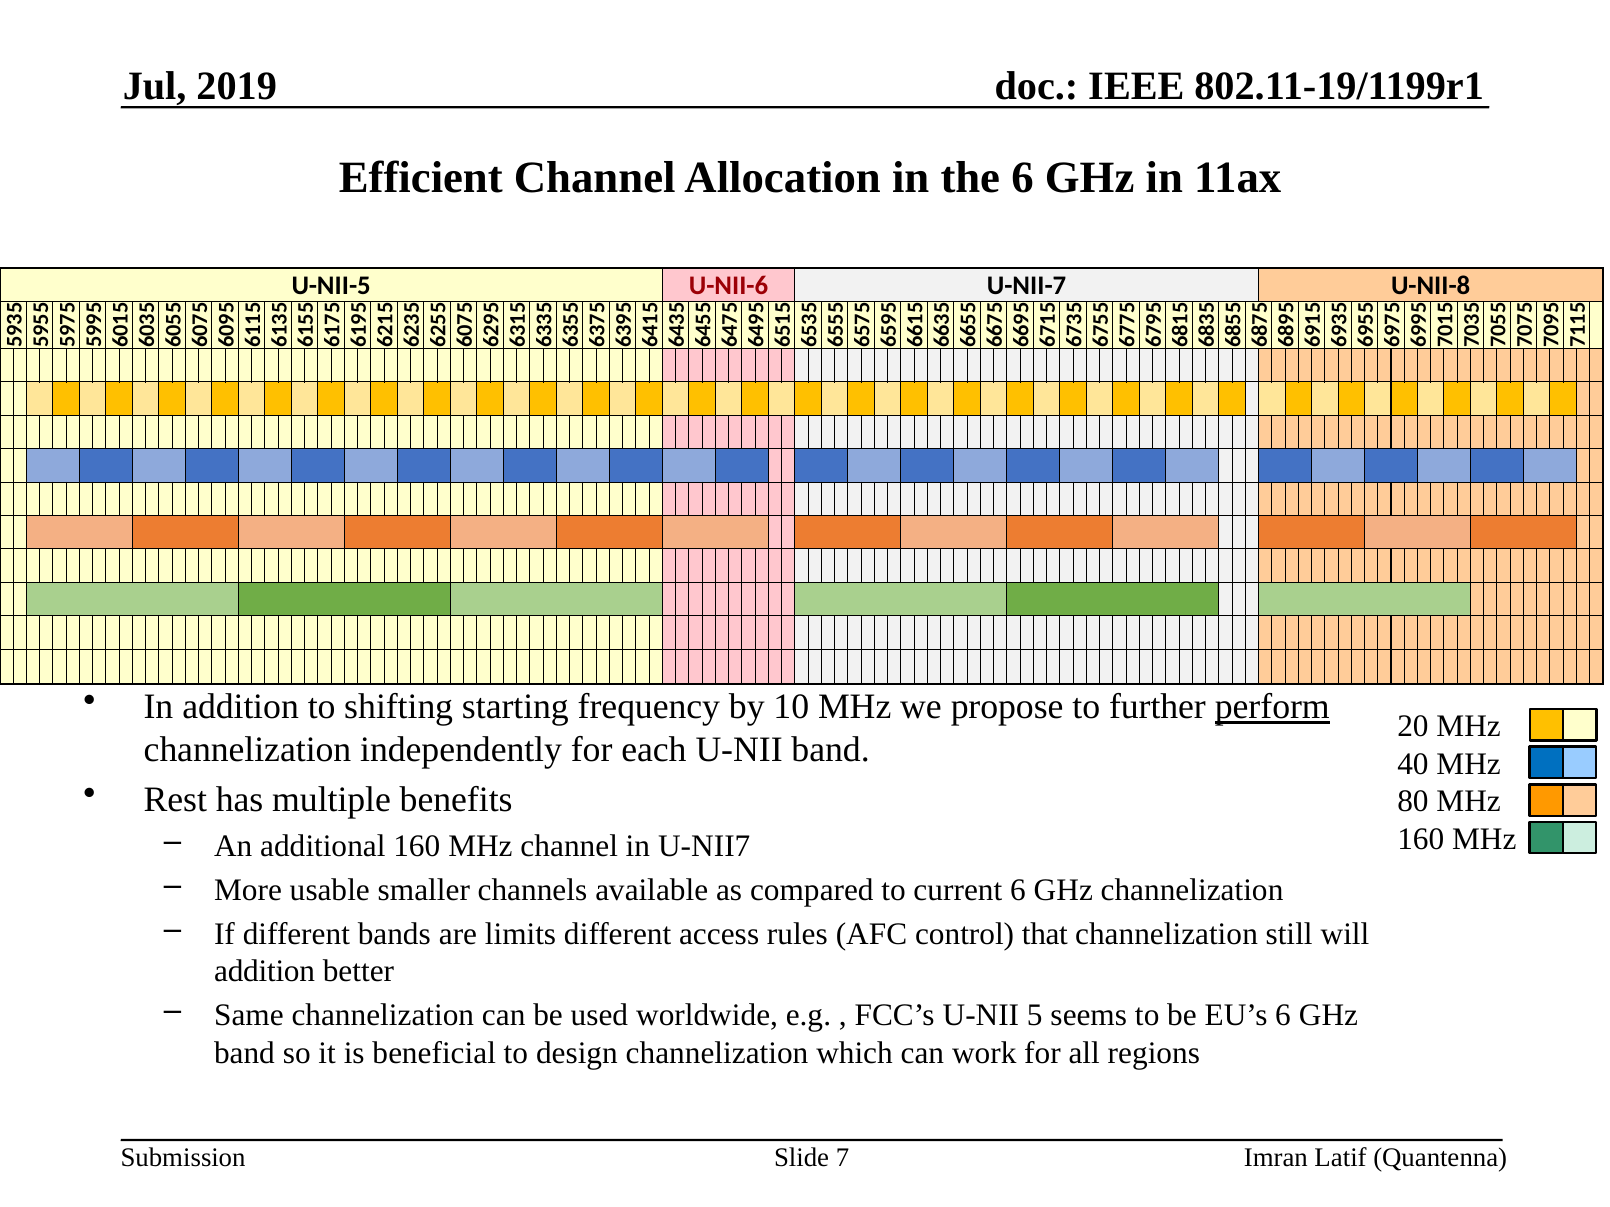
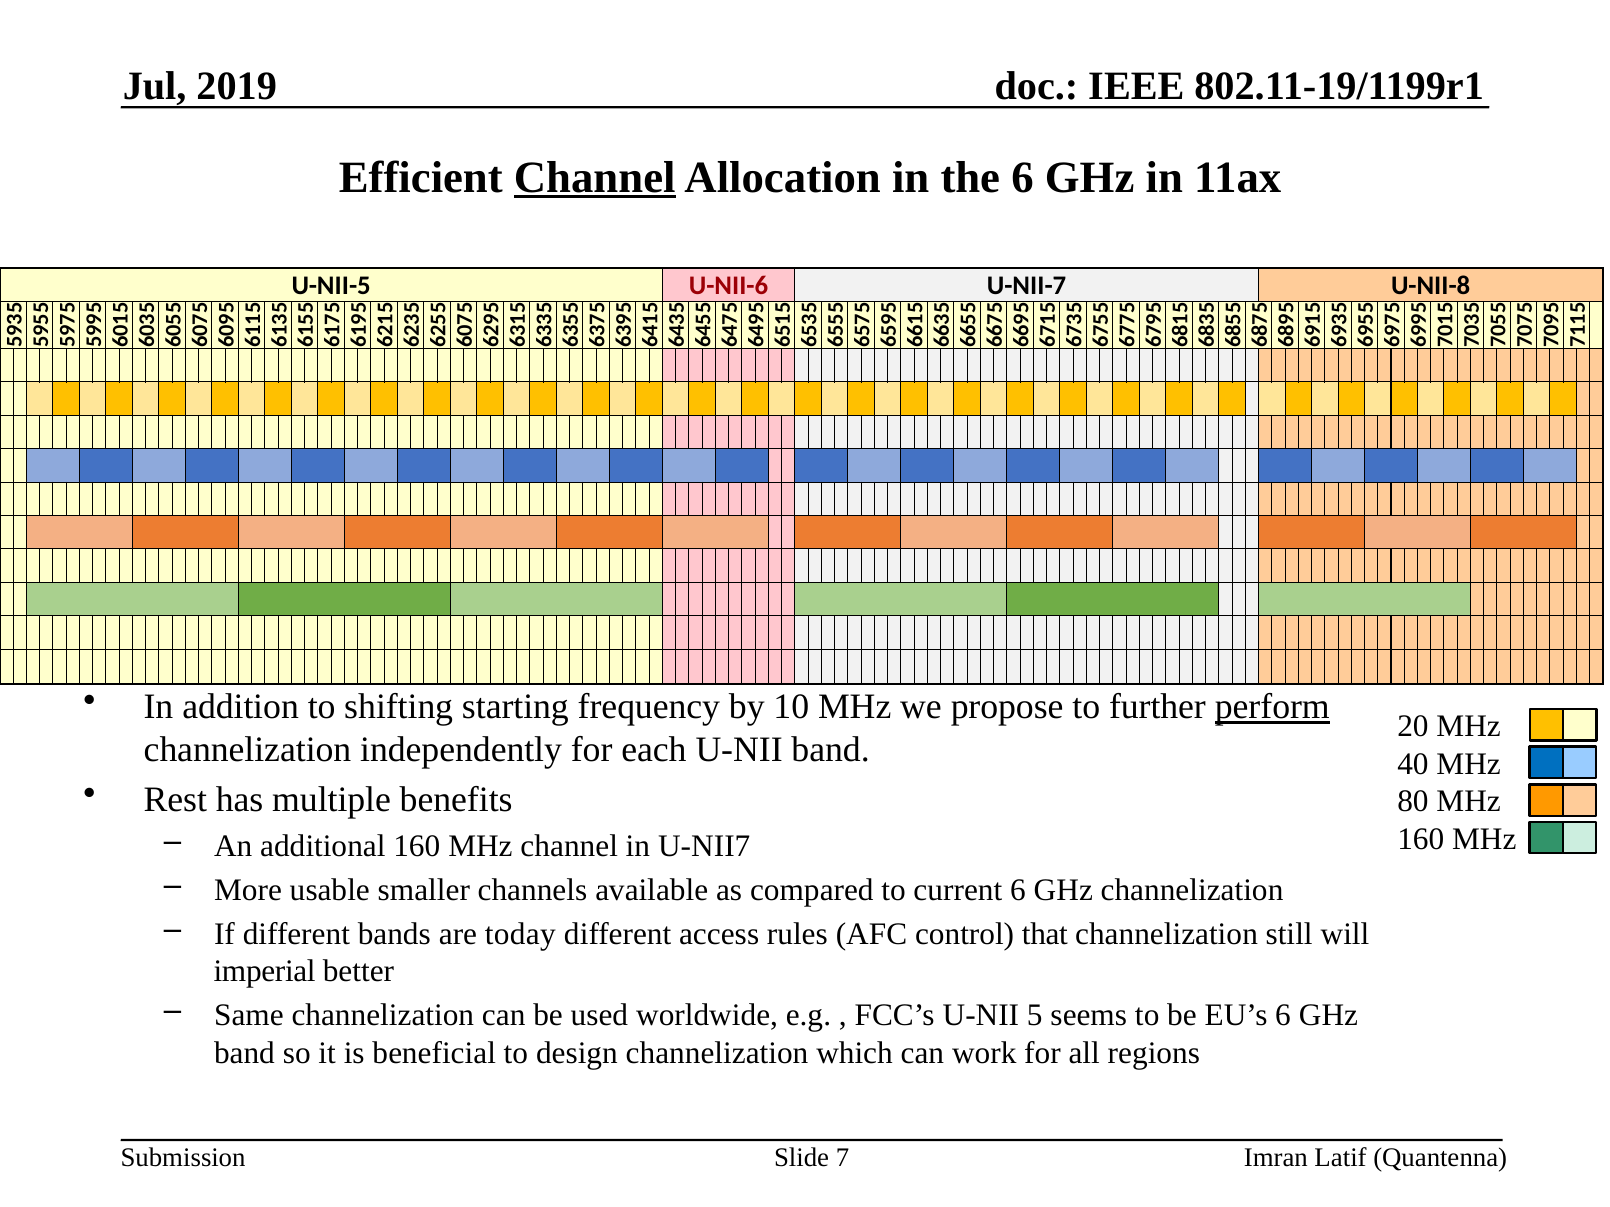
Channel underline: none -> present (595, 177)
limits: limits -> today (520, 934)
addition: addition -> imperial (265, 972)
